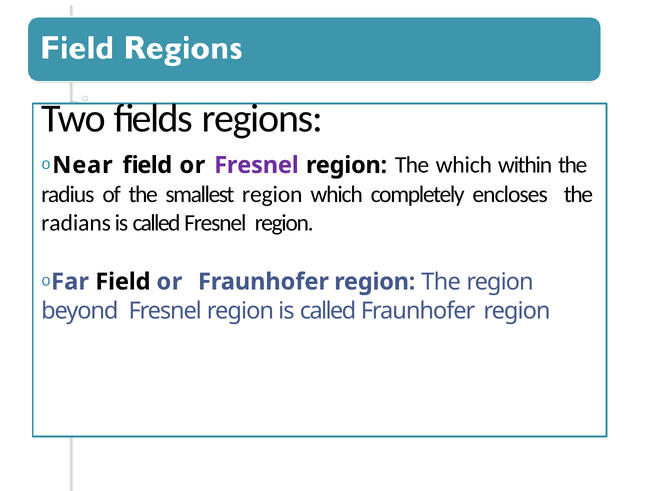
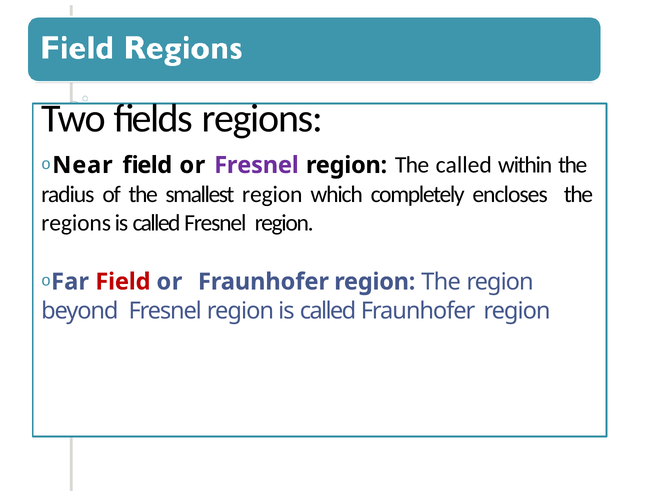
The which: which -> called (464, 165)
radians: radians -> regions (76, 223)
Field colour: black -> red (123, 282)
